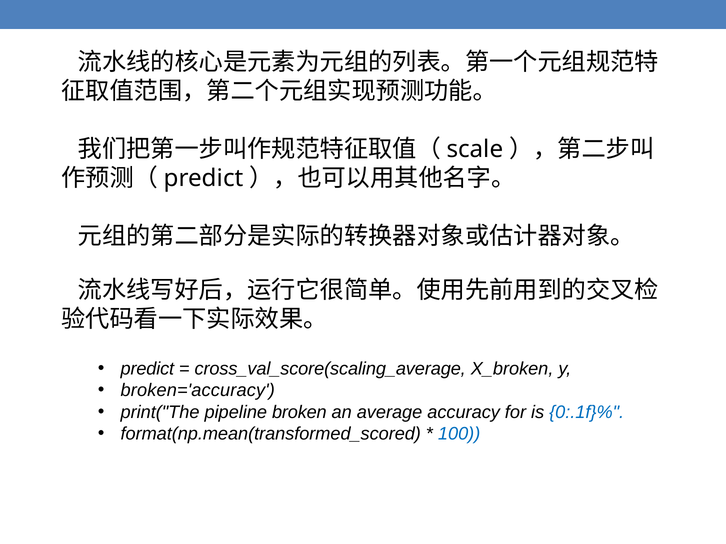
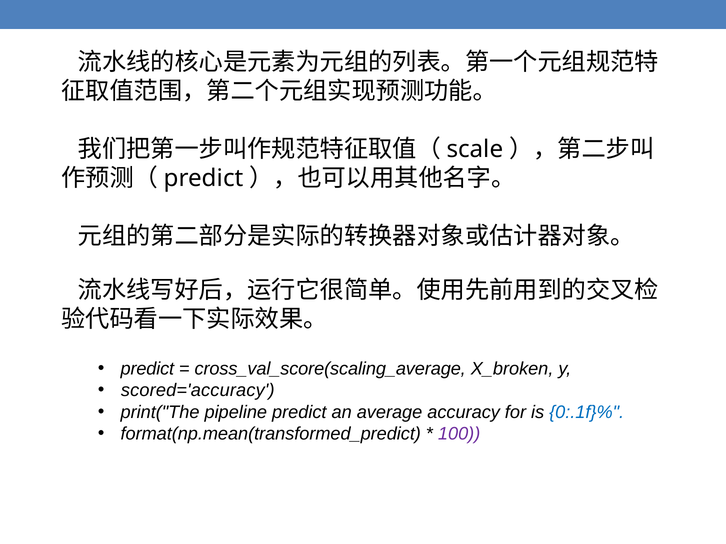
broken='accuracy: broken='accuracy -> scored='accuracy (198, 391)
pipeline broken: broken -> predict (299, 412)
format(np.mean(transformed_scored: format(np.mean(transformed_scored -> format(np.mean(transformed_predict (271, 434)
100 colour: blue -> purple (459, 434)
